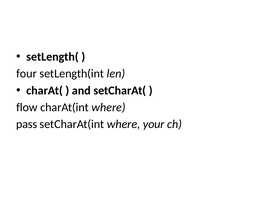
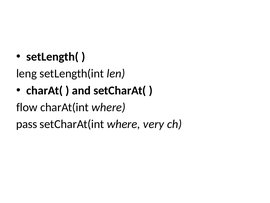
four: four -> leng (27, 73)
your: your -> very (154, 124)
